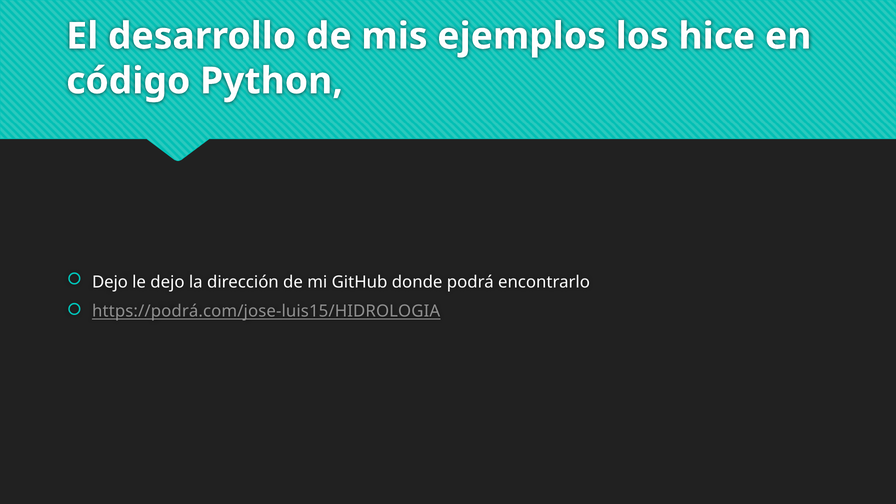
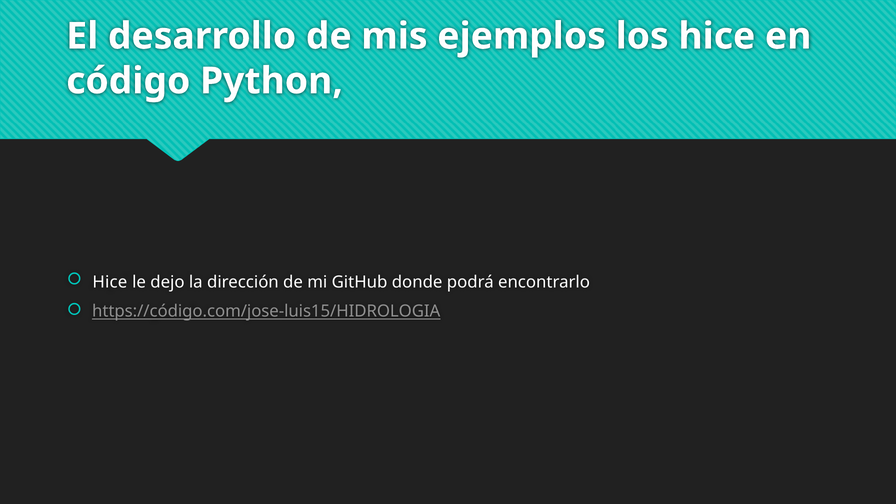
Dejo: Dejo -> Hice (110, 282)
https://podrá.com/jose-luis15/HIDROLOGIA: https://podrá.com/jose-luis15/HIDROLOGIA -> https://código.com/jose-luis15/HIDROLOGIA (266, 311)
